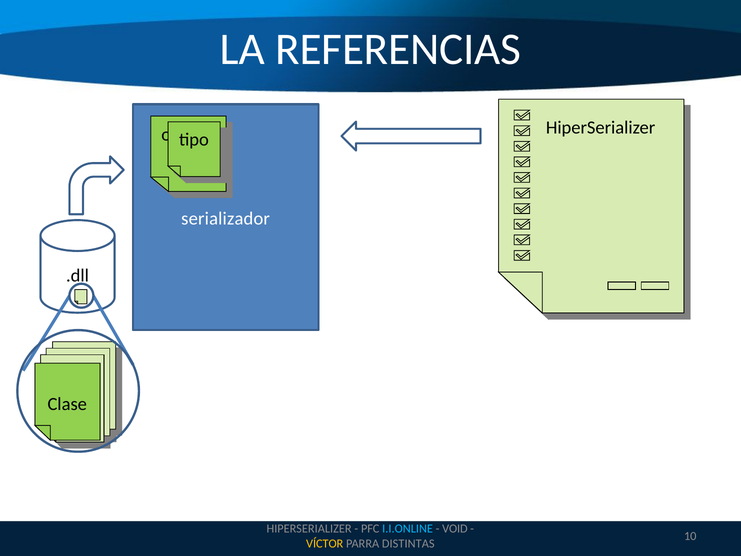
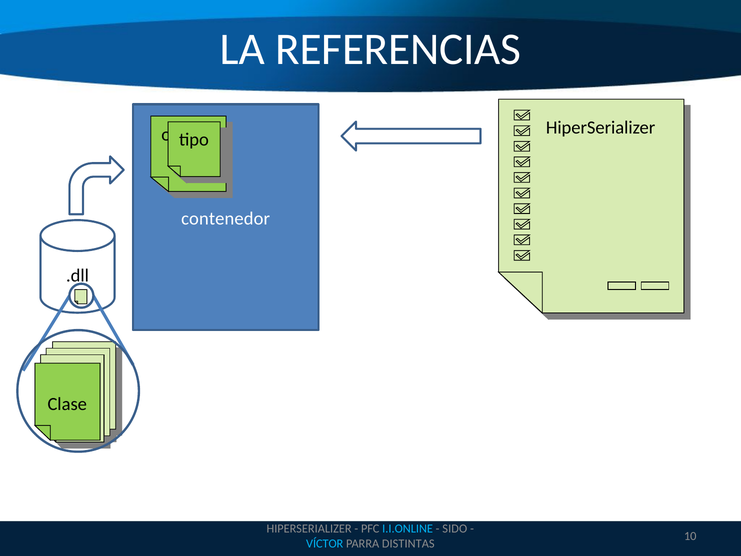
serializador: serializador -> contenedor (226, 218)
VOID: VOID -> SIDO (455, 529)
VÍCTOR colour: yellow -> light blue (325, 543)
